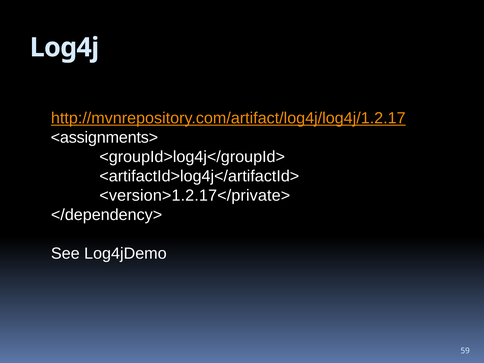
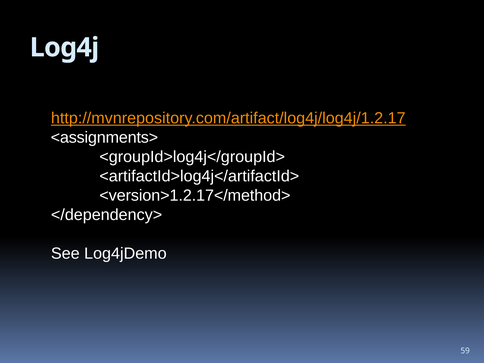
<version>1.2.17</private>: <version>1.2.17</private> -> <version>1.2.17</method> (195, 195)
